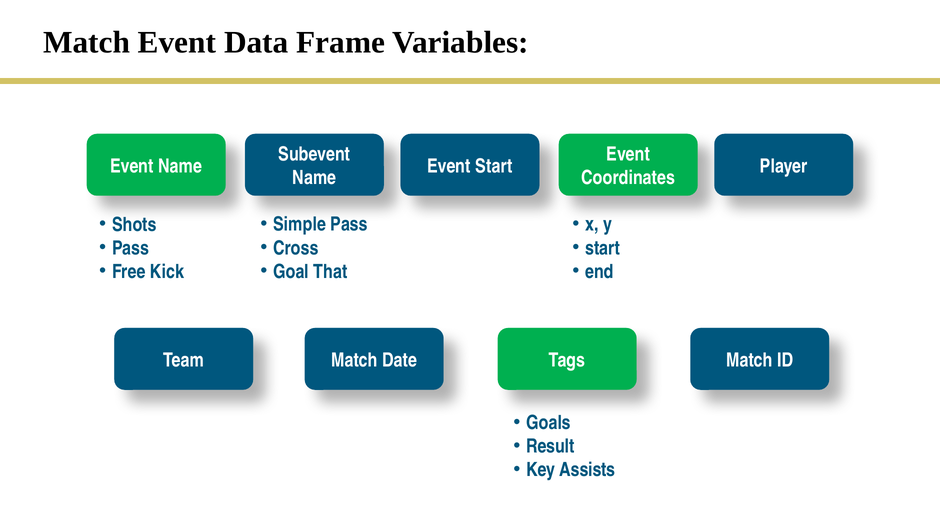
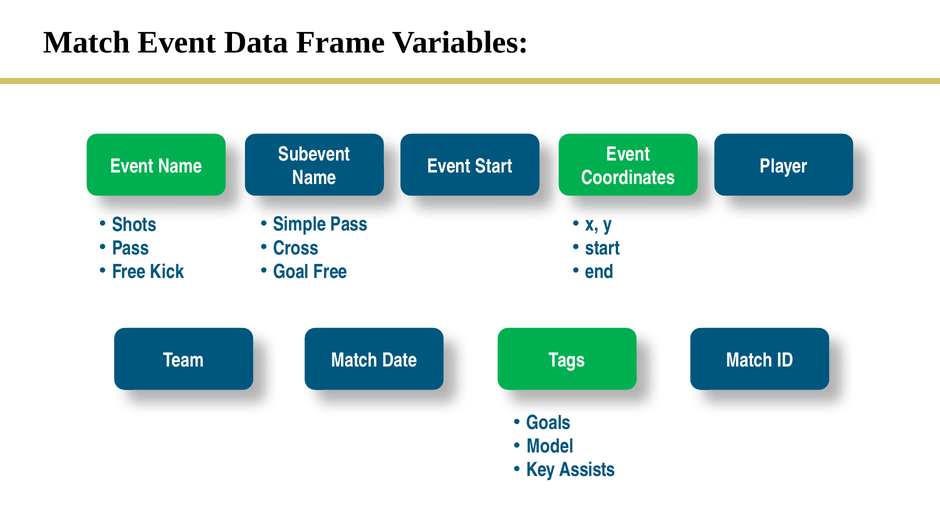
Goal That: That -> Free (330, 271)
Result: Result -> Model (550, 446)
